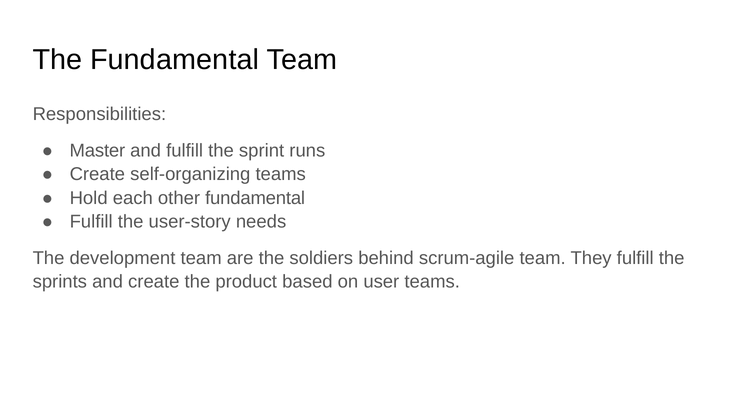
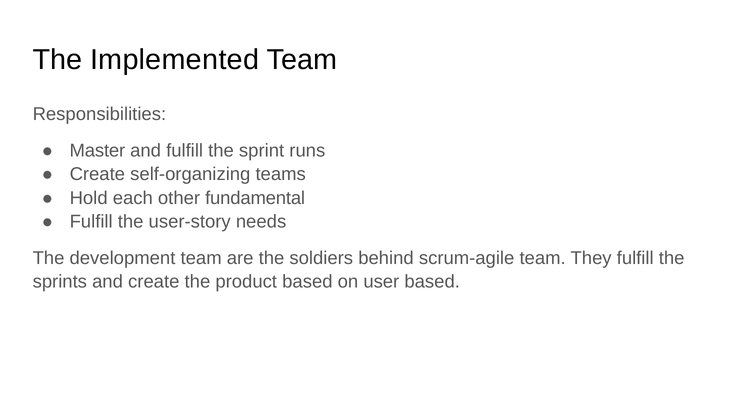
The Fundamental: Fundamental -> Implemented (175, 60)
user teams: teams -> based (432, 282)
